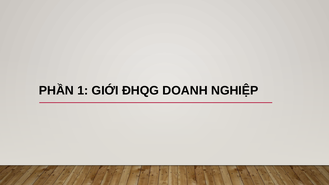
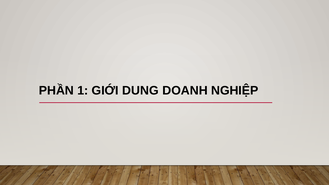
ĐHQG: ĐHQG -> DUNG (140, 91)
